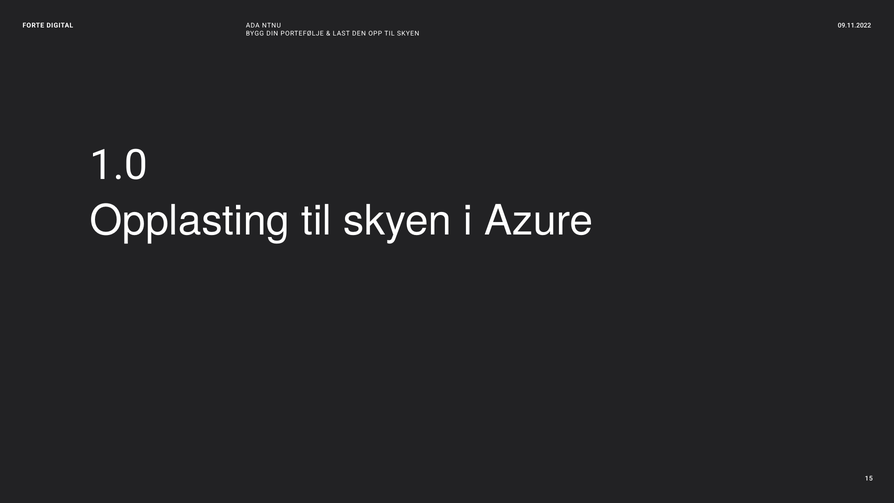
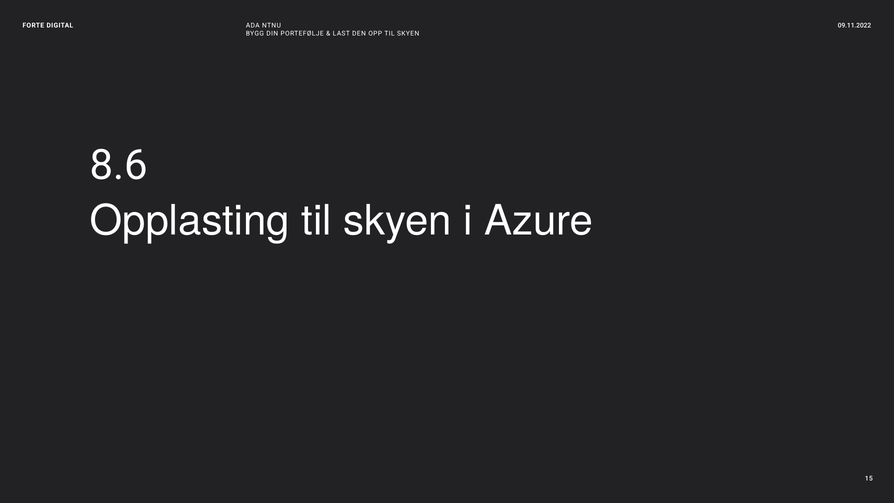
1.0: 1.0 -> 8.6 (119, 165)
